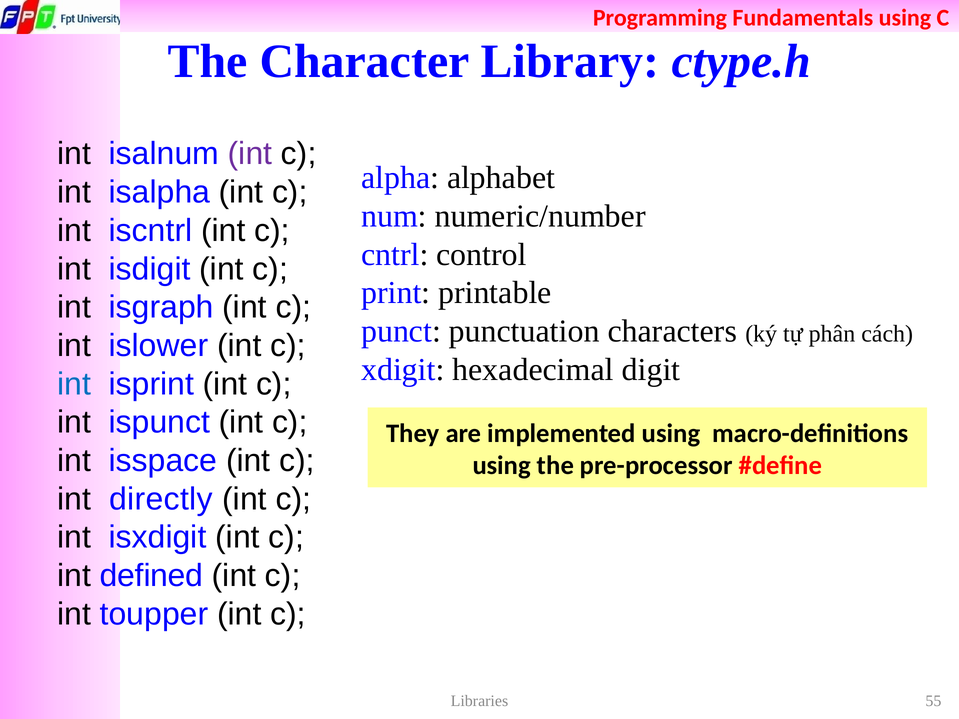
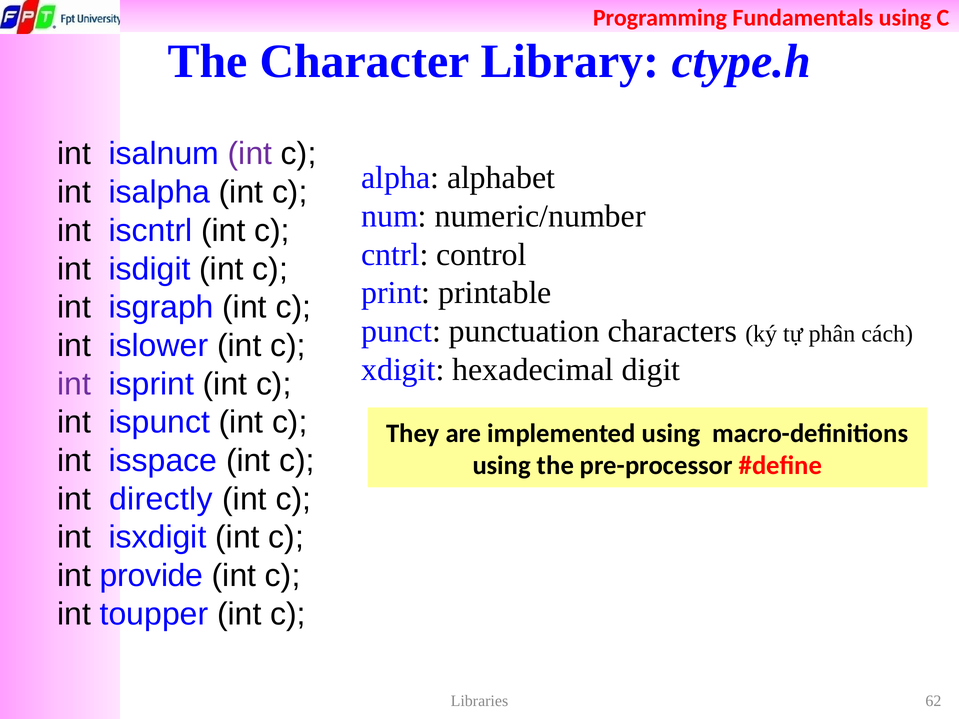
int colour: blue -> purple (74, 384)
defined: defined -> provide (152, 576)
55: 55 -> 62 (933, 701)
